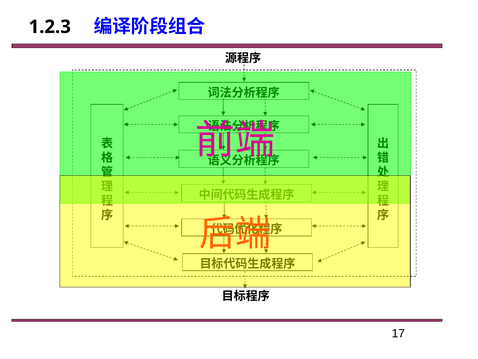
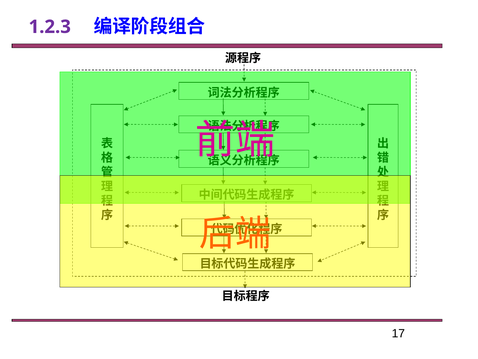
1.2.3 colour: black -> purple (50, 27)
